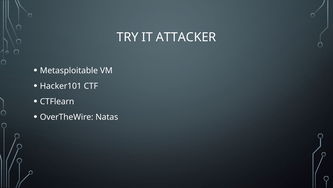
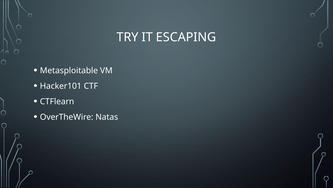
ATTACKER: ATTACKER -> ESCAPING (186, 37)
